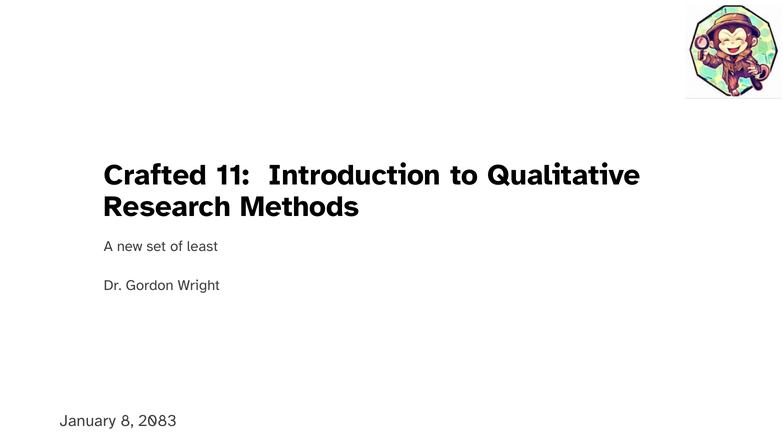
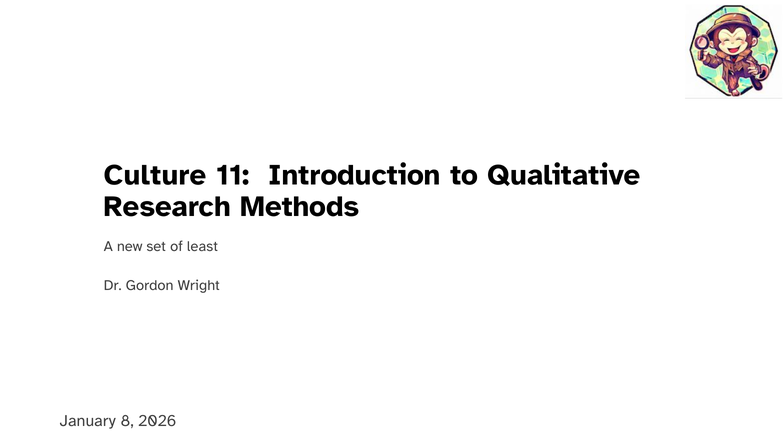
Crafted: Crafted -> Culture (155, 175)
2083: 2083 -> 2026 (157, 421)
